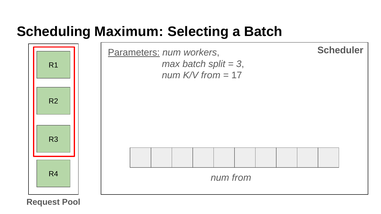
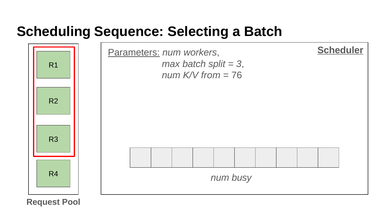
Maximum: Maximum -> Sequence (129, 32)
Scheduler underline: none -> present (340, 50)
17: 17 -> 76 (237, 75)
num from: from -> busy (242, 178)
